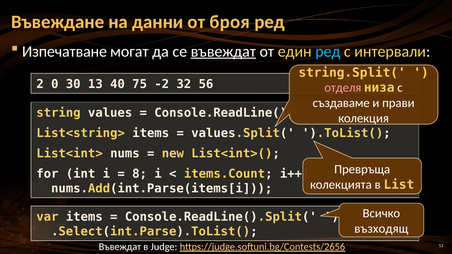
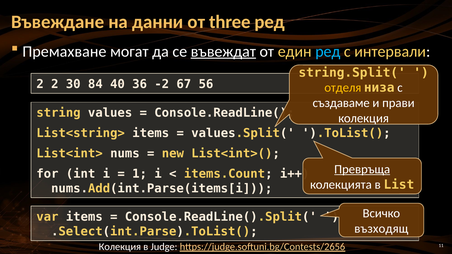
броя: броя -> three (230, 22)
Изпечатване: Изпечатване -> Премахване (64, 51)
2 0: 0 -> 2 (55, 84)
13: 13 -> 84 (95, 84)
75: 75 -> 36 (140, 84)
32: 32 -> 67 (184, 84)
отделя colour: pink -> yellow (343, 88)
Превръща underline: none -> present (362, 169)
8: 8 -> 1 (140, 174)
Въвеждат: Въвеждат -> Колекция (120, 247)
